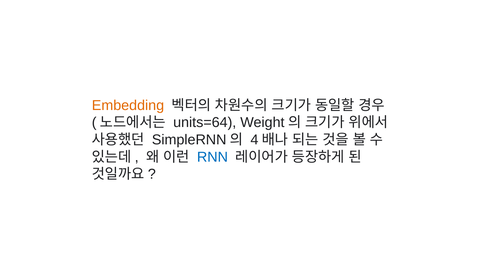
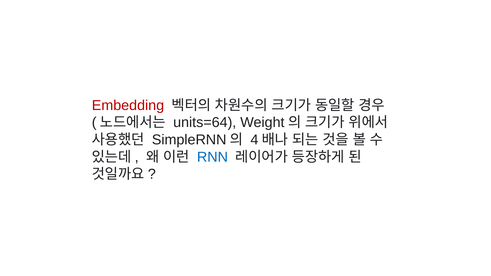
Embedding colour: orange -> red (128, 105)
